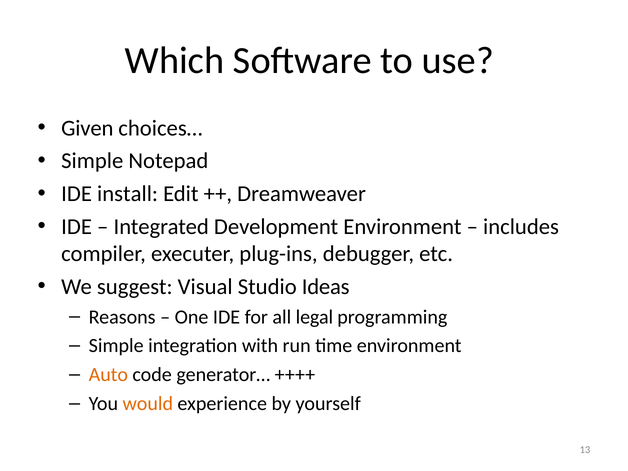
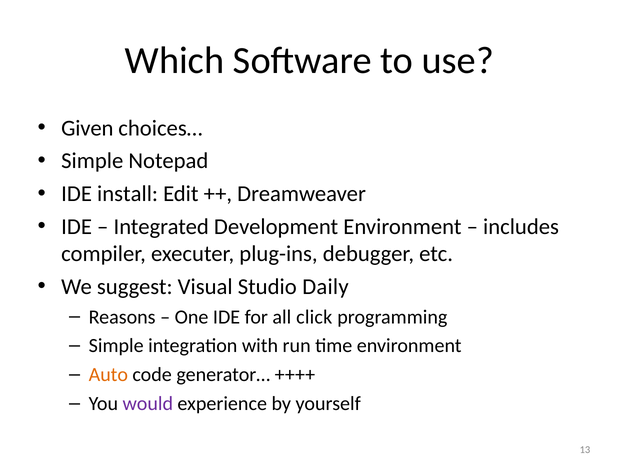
Ideas: Ideas -> Daily (325, 287)
legal: legal -> click (314, 317)
would colour: orange -> purple (148, 404)
